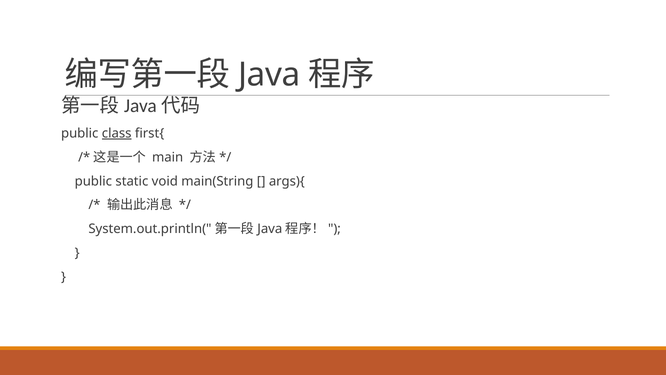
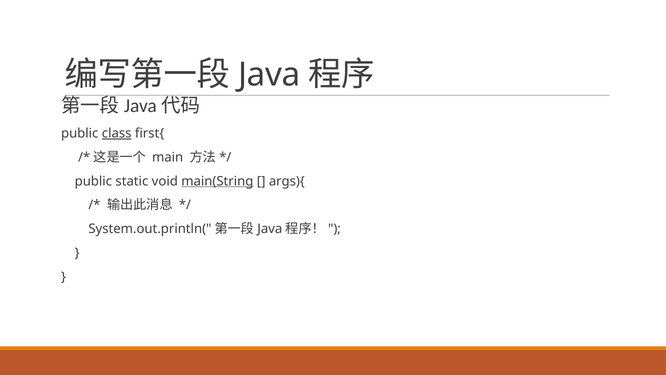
main(String underline: none -> present (217, 181)
